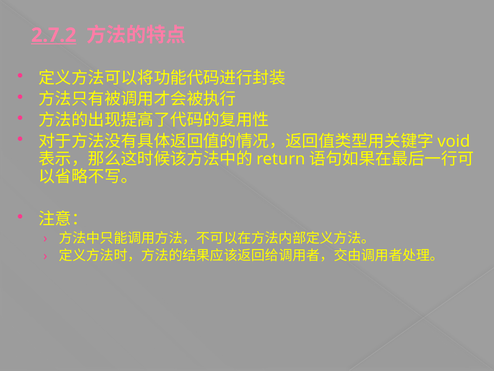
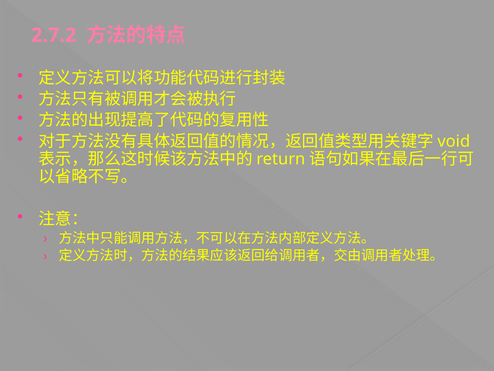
2.7.2 underline: present -> none (54, 35)
